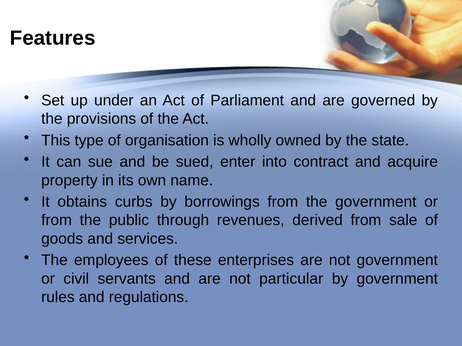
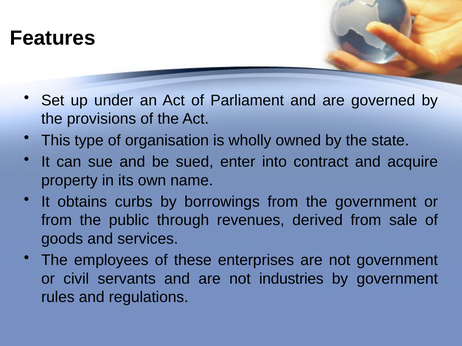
particular: particular -> industries (291, 279)
